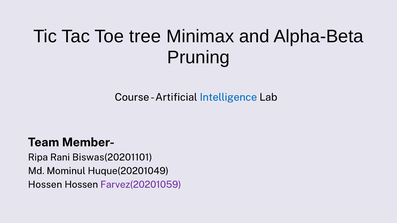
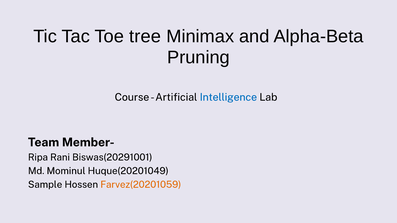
Biswas(20201101: Biswas(20201101 -> Biswas(20291001 (112, 157)
Hossen: Hossen -> Sample (45, 185)
Farvez(20201059 colour: purple -> orange (141, 185)
